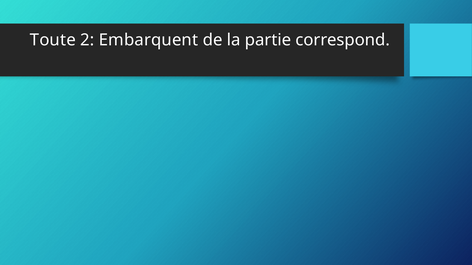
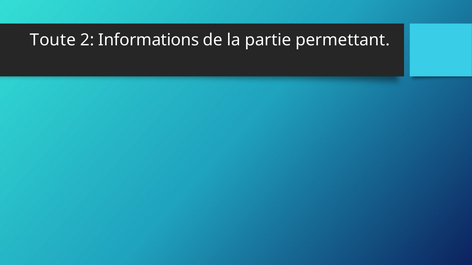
Embarquent: Embarquent -> Informations (149, 40)
correspond: correspond -> permettant (343, 40)
